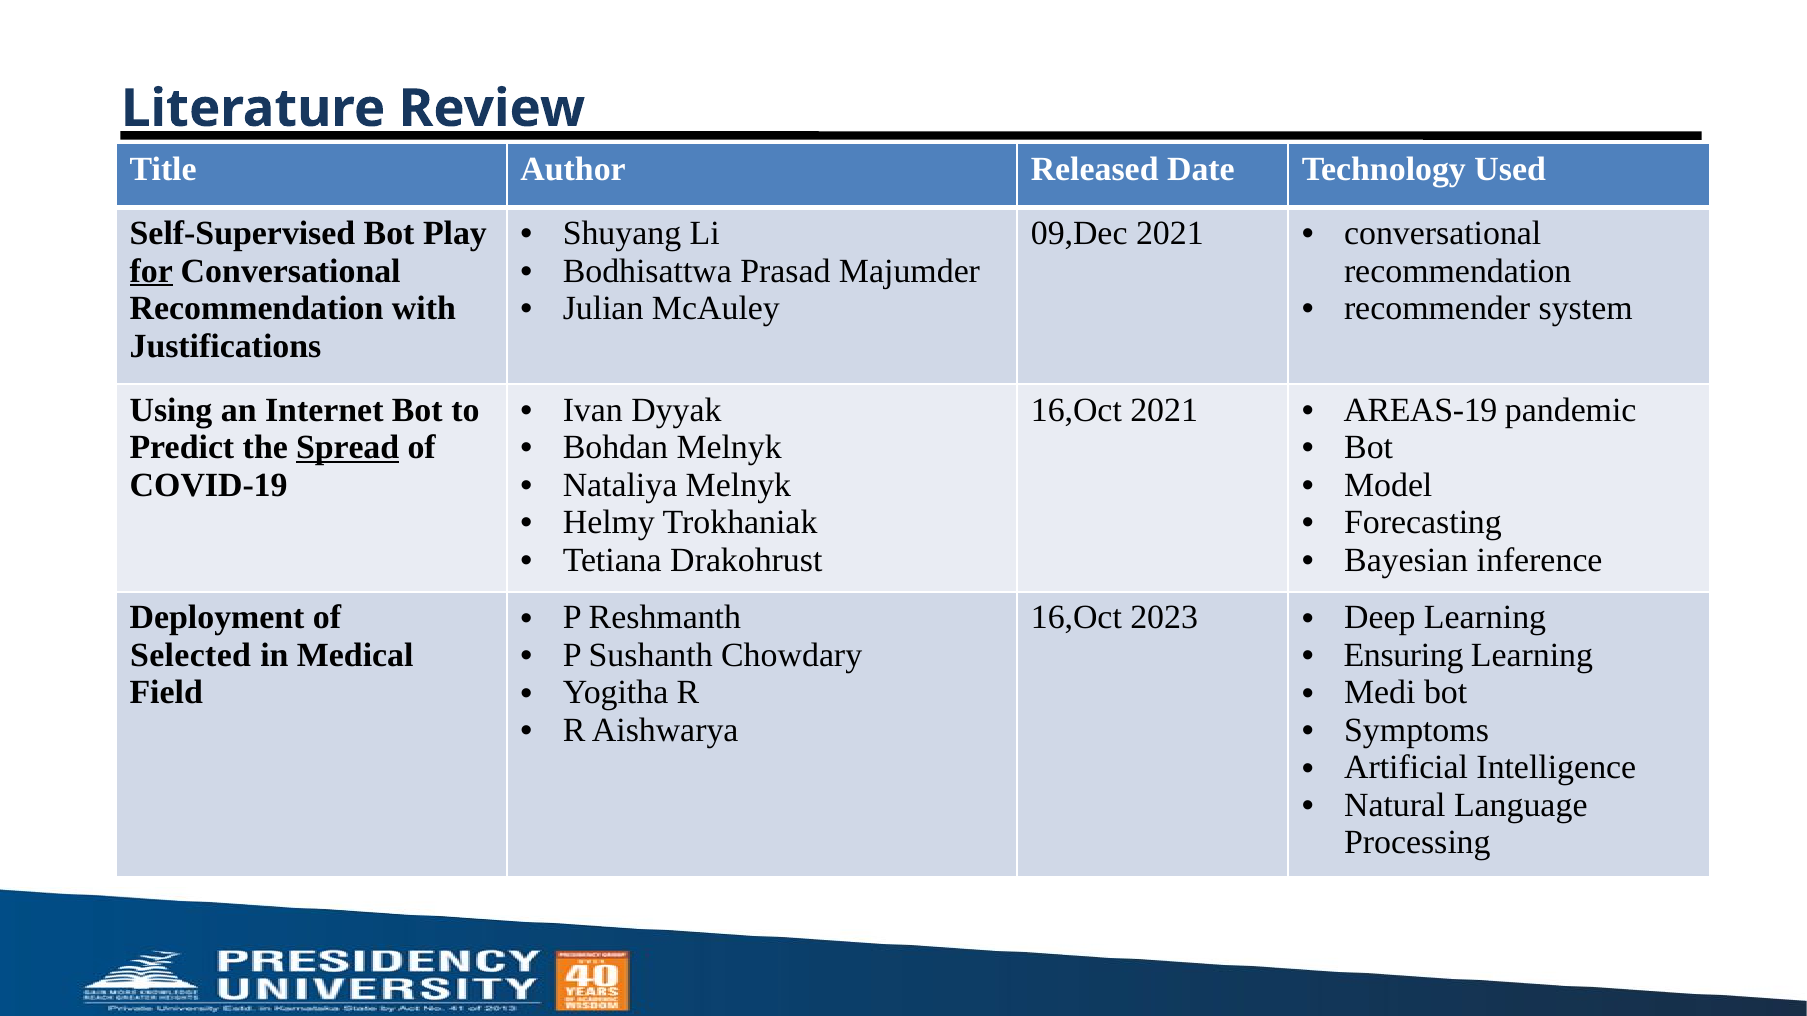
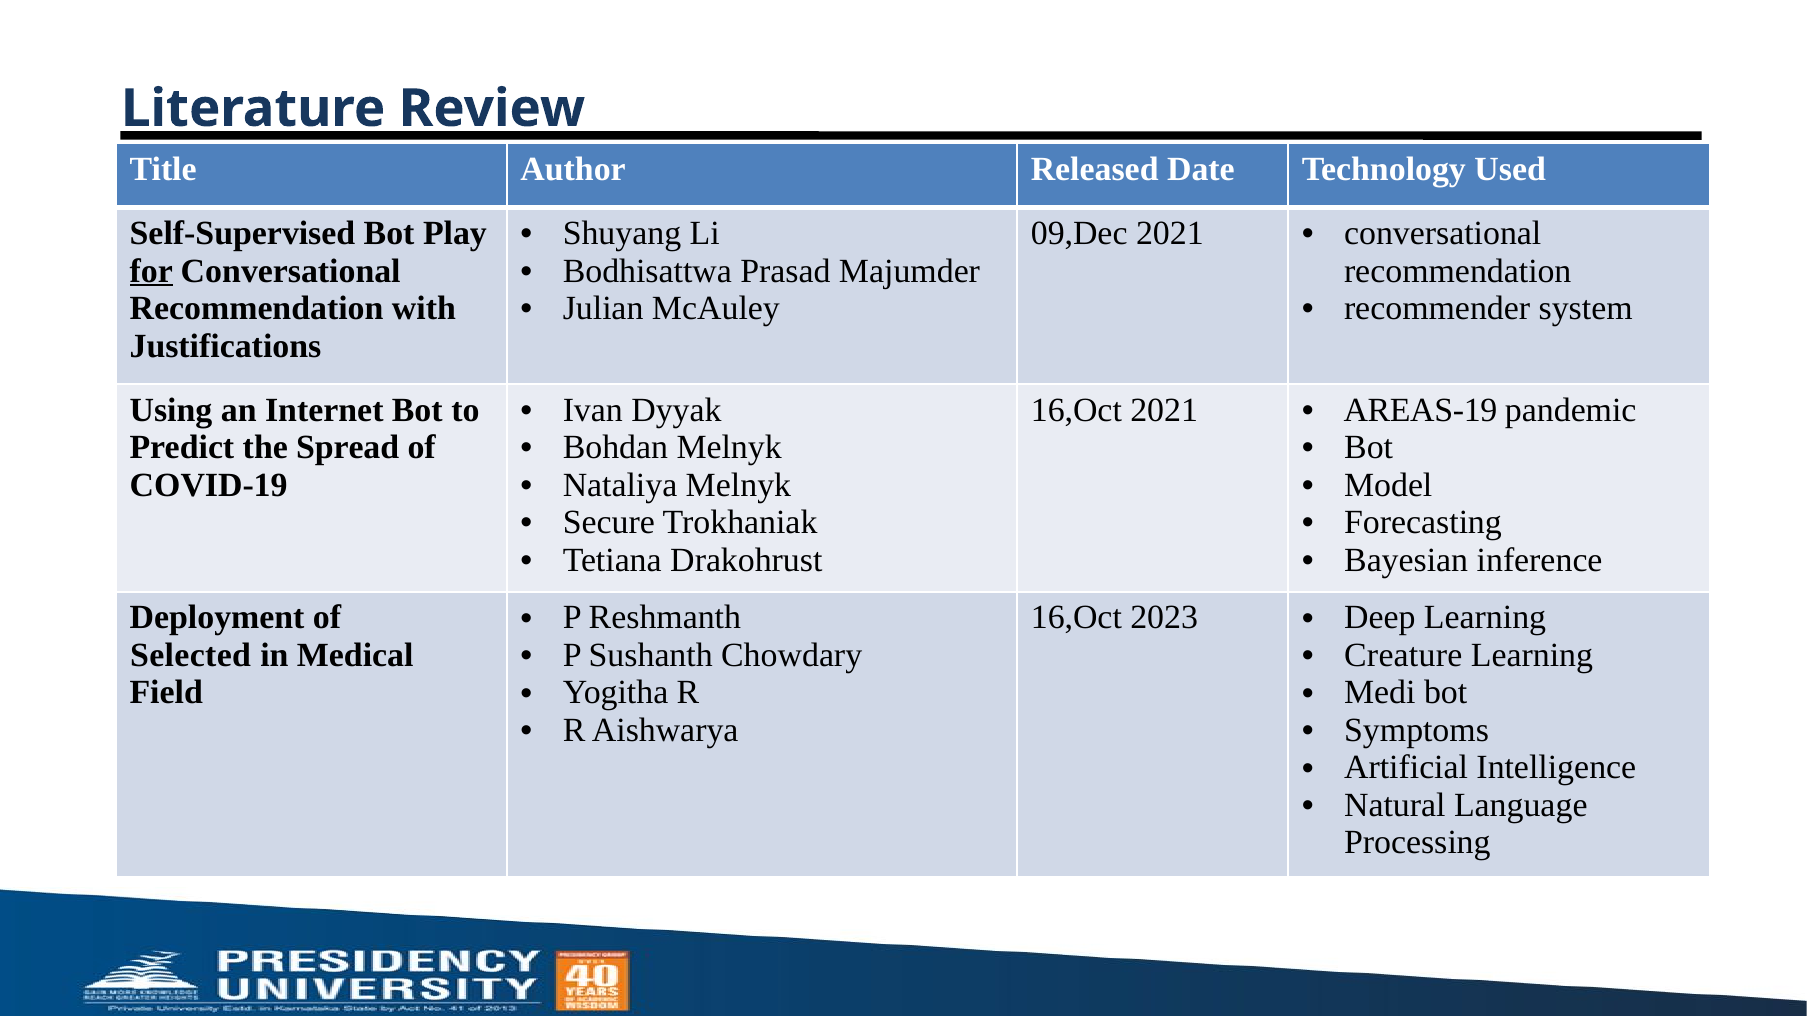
Spread underline: present -> none (348, 448)
Helmy: Helmy -> Secure (609, 523)
Ensuring: Ensuring -> Creature (1403, 655)
